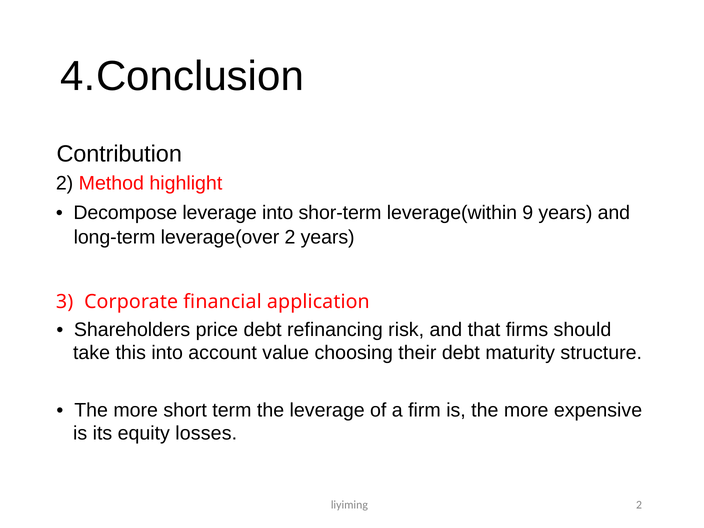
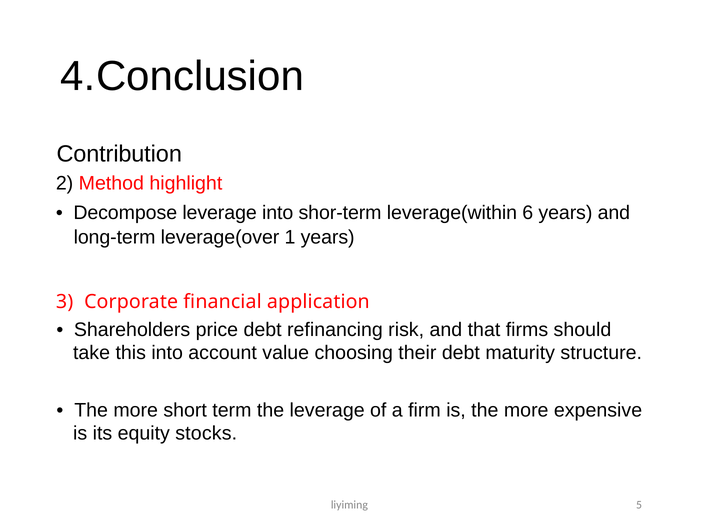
9: 9 -> 6 (528, 213)
leverage(over 2: 2 -> 1 (290, 237)
losses: losses -> stocks (206, 433)
liyiming 2: 2 -> 5 (639, 505)
